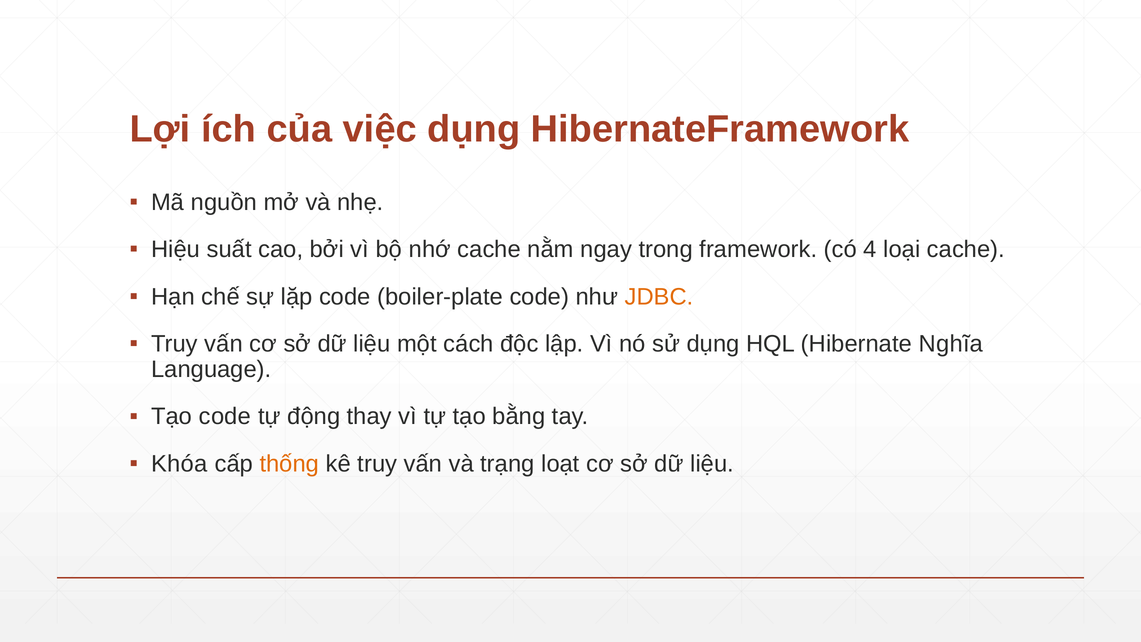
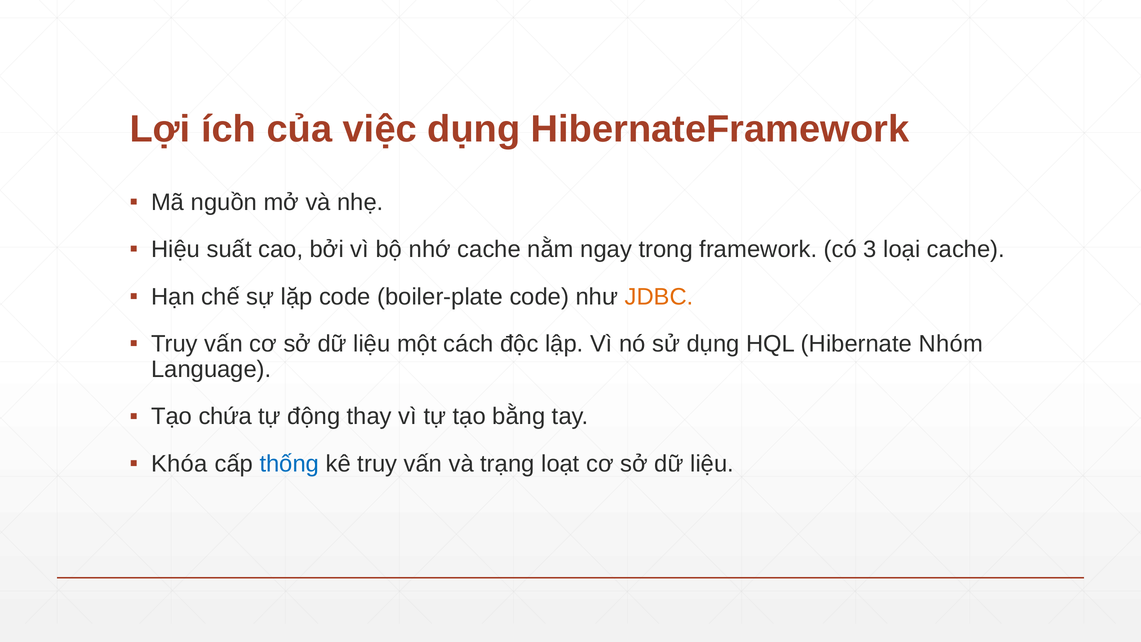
4: 4 -> 3 (870, 250)
Nghĩa: Nghĩa -> Nhóm (951, 344)
Tạo code: code -> chứa (225, 417)
thống colour: orange -> blue (289, 464)
